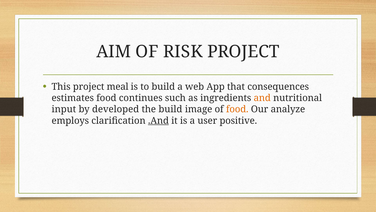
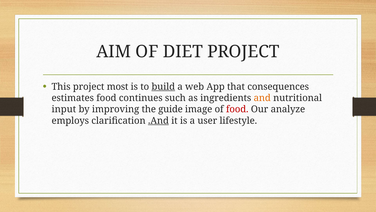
RISK: RISK -> DIET (183, 52)
meal: meal -> most (118, 87)
build underline: none -> present (163, 87)
developed: developed -> improving (116, 109)
the build: build -> guide (171, 109)
food colour: orange -> red (237, 109)
positive: positive -> lifestyle (238, 120)
